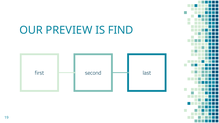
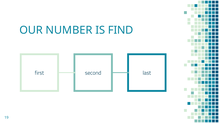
PREVIEW: PREVIEW -> NUMBER (69, 30)
